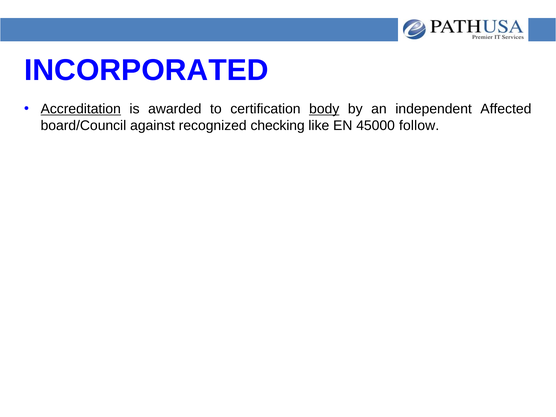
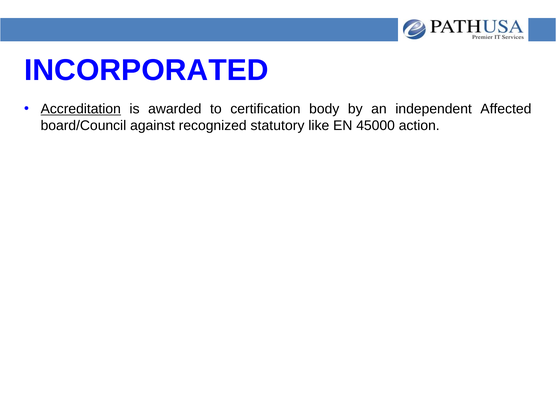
body underline: present -> none (324, 109)
checking: checking -> statutory (278, 126)
follow: follow -> action (419, 126)
